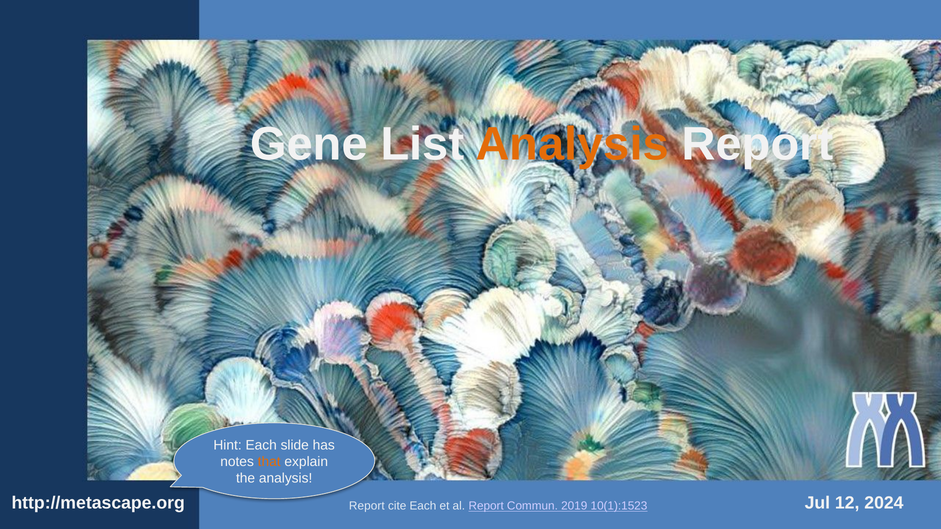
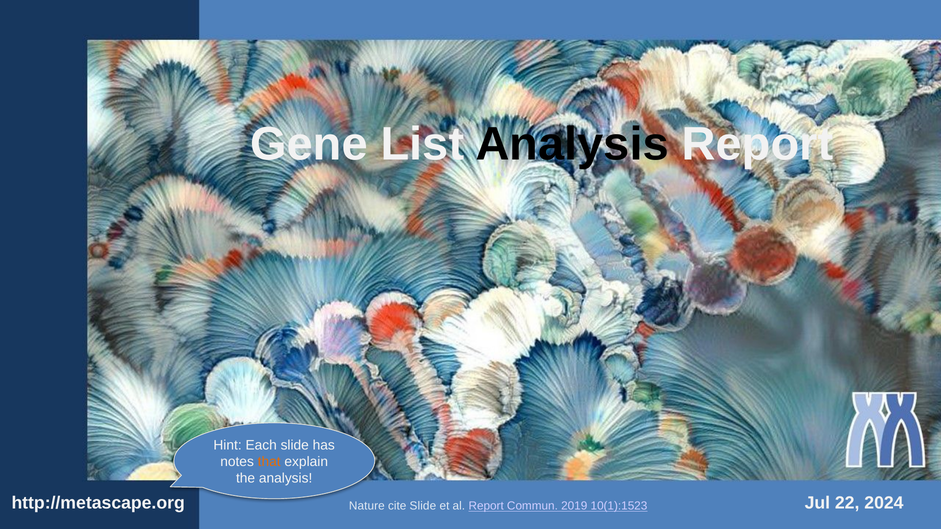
Analysis colour: orange -> black (572, 144)
12: 12 -> 22 (847, 503)
Report: Report -> Nature (367, 506)
cite Each: Each -> Slide (423, 506)
